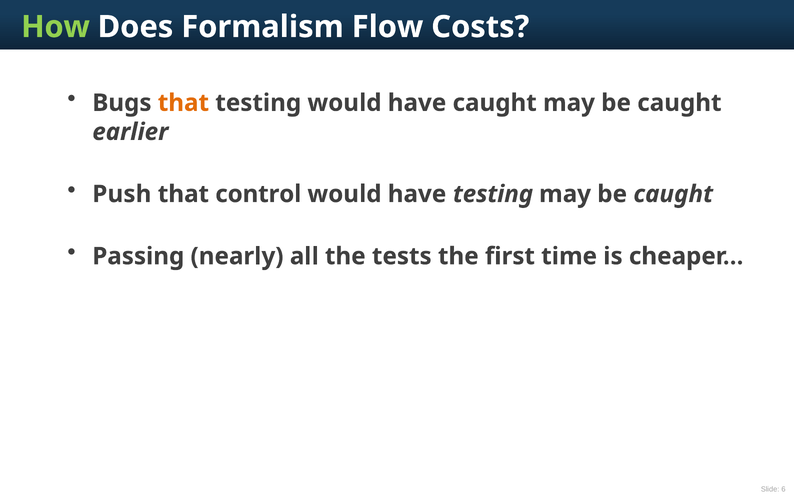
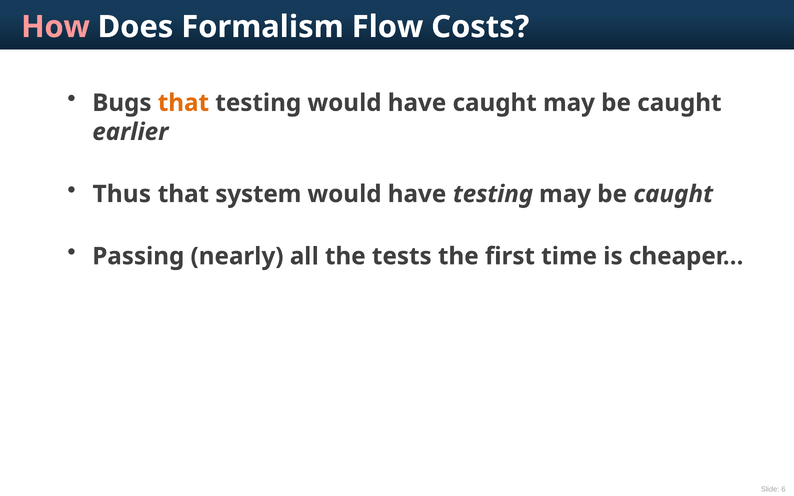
How colour: light green -> pink (55, 27)
Push: Push -> Thus (122, 194)
control: control -> system (258, 194)
